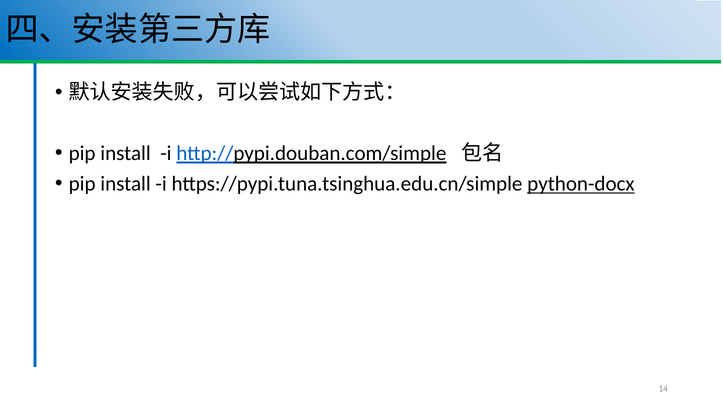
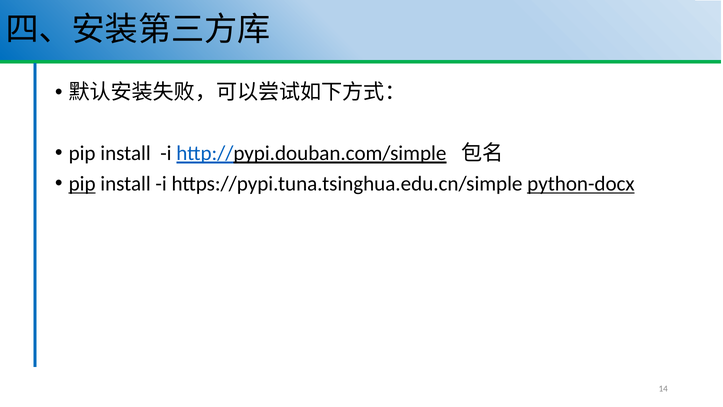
pip underline: none -> present (82, 184)
